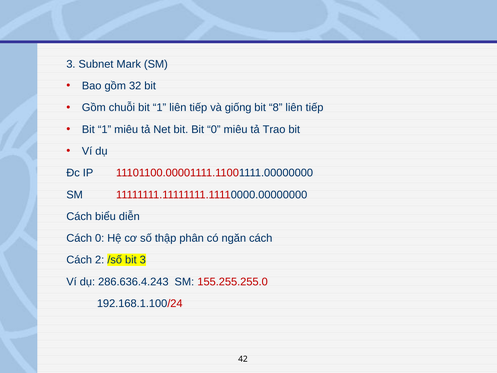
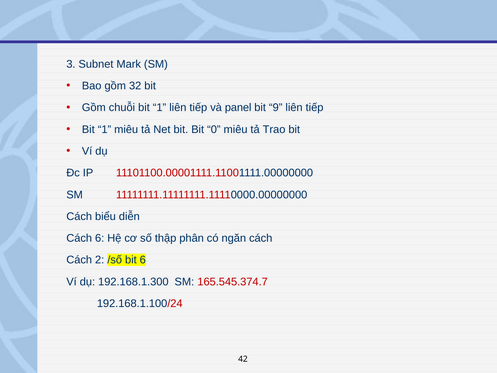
giống: giống -> panel (238, 108)
8: 8 -> 9 (276, 108)
Cách 0: 0 -> 6 (100, 238)
bit 3: 3 -> 6 (143, 260)
286.636.4.243: 286.636.4.243 -> 192.168.1.300 (133, 282)
155.255.255.0: 155.255.255.0 -> 165.545.374.7 (233, 282)
